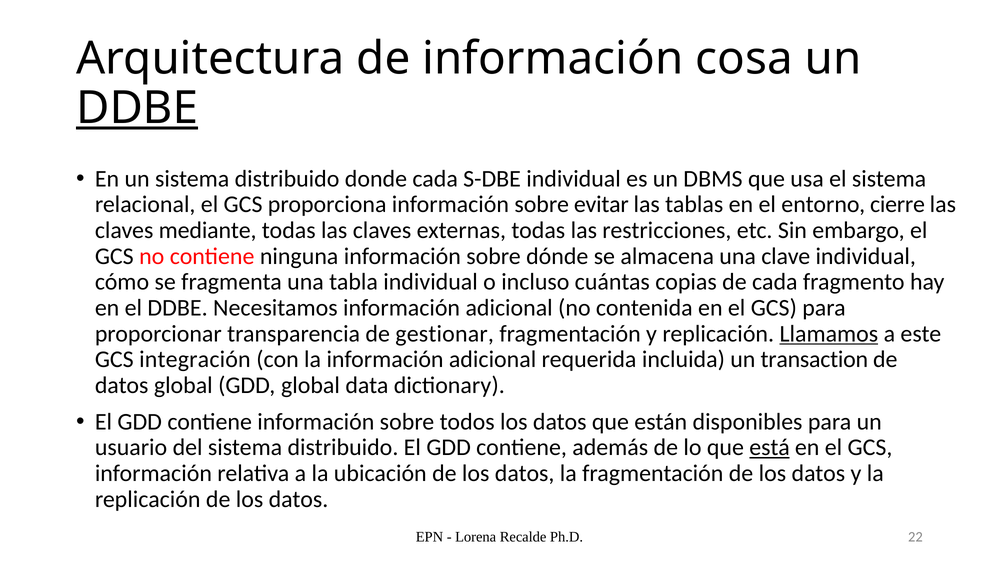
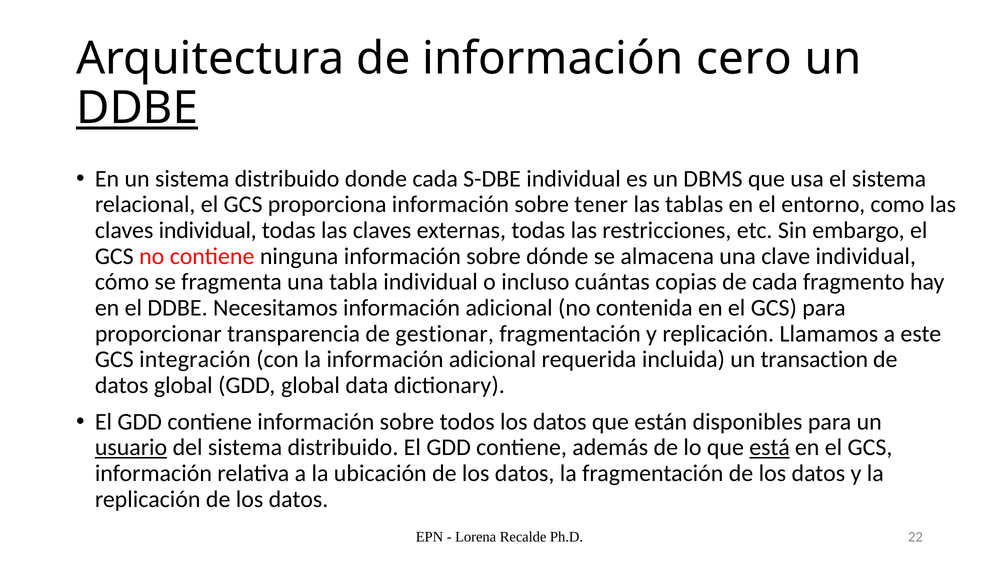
cosa: cosa -> cero (744, 59)
evitar: evitar -> tener (601, 204)
cierre: cierre -> como (897, 204)
claves mediante: mediante -> individual (208, 230)
Llamamos underline: present -> none (829, 334)
usuario underline: none -> present (131, 447)
